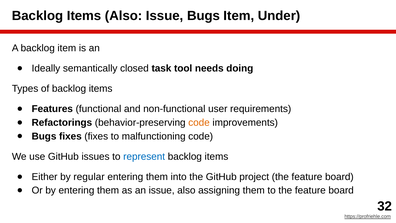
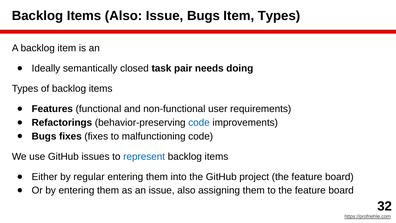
Item Under: Under -> Types (279, 16)
tool: tool -> pair (183, 68)
code colour: orange -> blue (199, 122)
